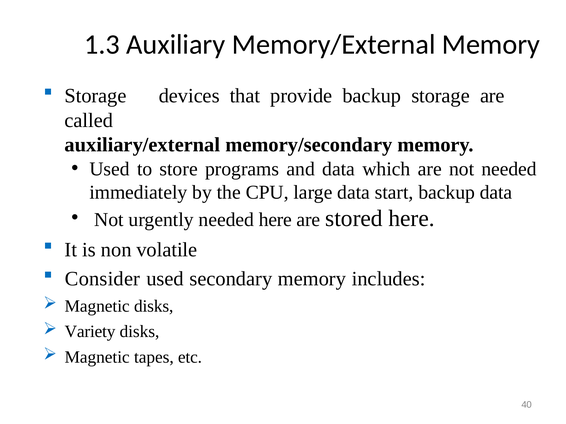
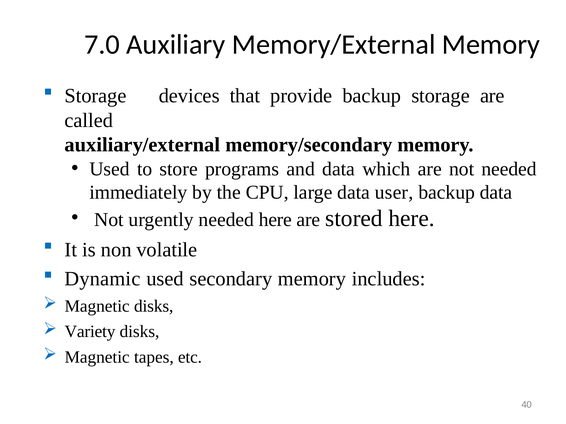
1.3: 1.3 -> 7.0 (102, 45)
start: start -> user (394, 193)
Consider: Consider -> Dynamic (103, 279)
